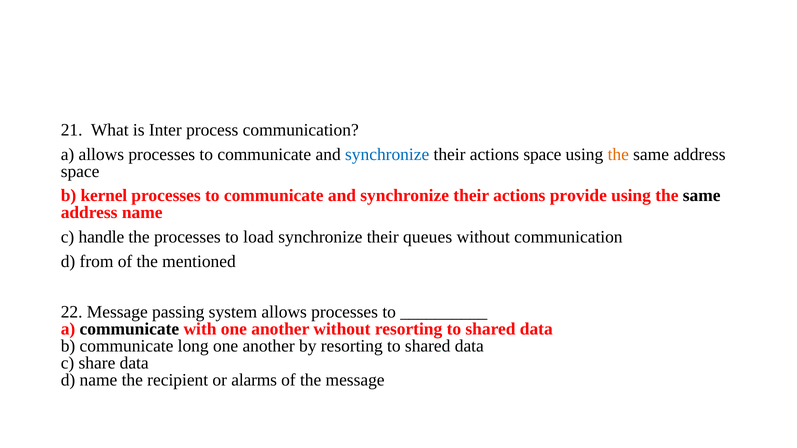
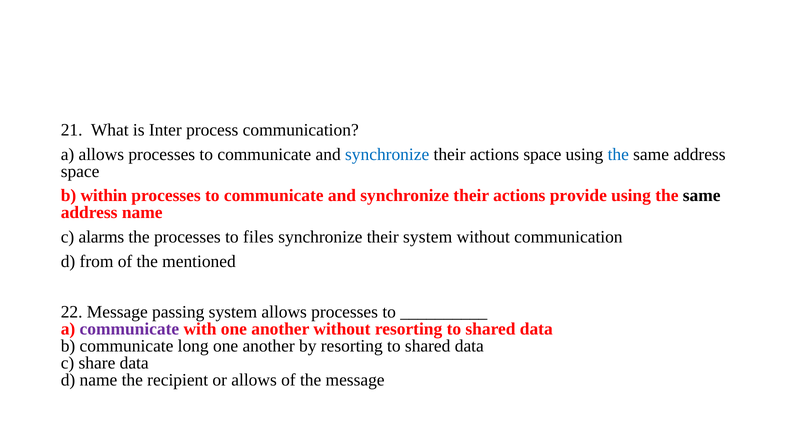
the colour: orange -> blue (618, 155)
kernel: kernel -> within (104, 196)
handle: handle -> alarms (101, 237)
load: load -> files (258, 237)
their queues: queues -> system (428, 237)
communicate colour: black -> purple (129, 329)
or alarms: alarms -> allows (254, 380)
